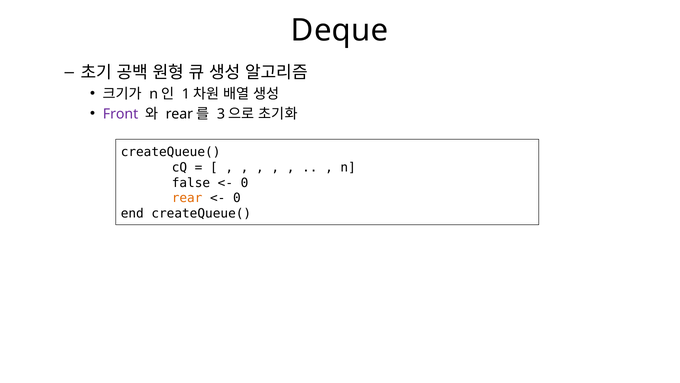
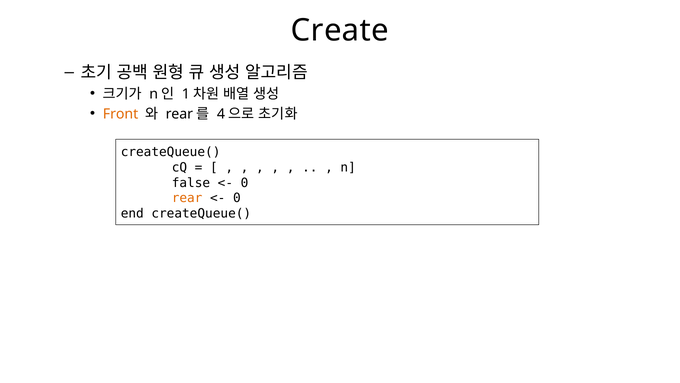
Deque: Deque -> Create (340, 30)
Front colour: purple -> orange (121, 114)
3: 3 -> 4 (221, 114)
